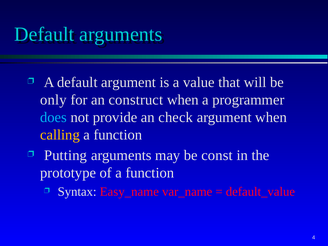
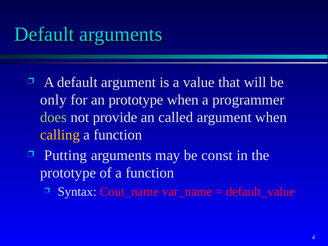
an construct: construct -> prototype (136, 100)
does colour: light blue -> light green (54, 117)
check: check -> called (176, 117)
Easy_name: Easy_name -> Cout_name (129, 192)
